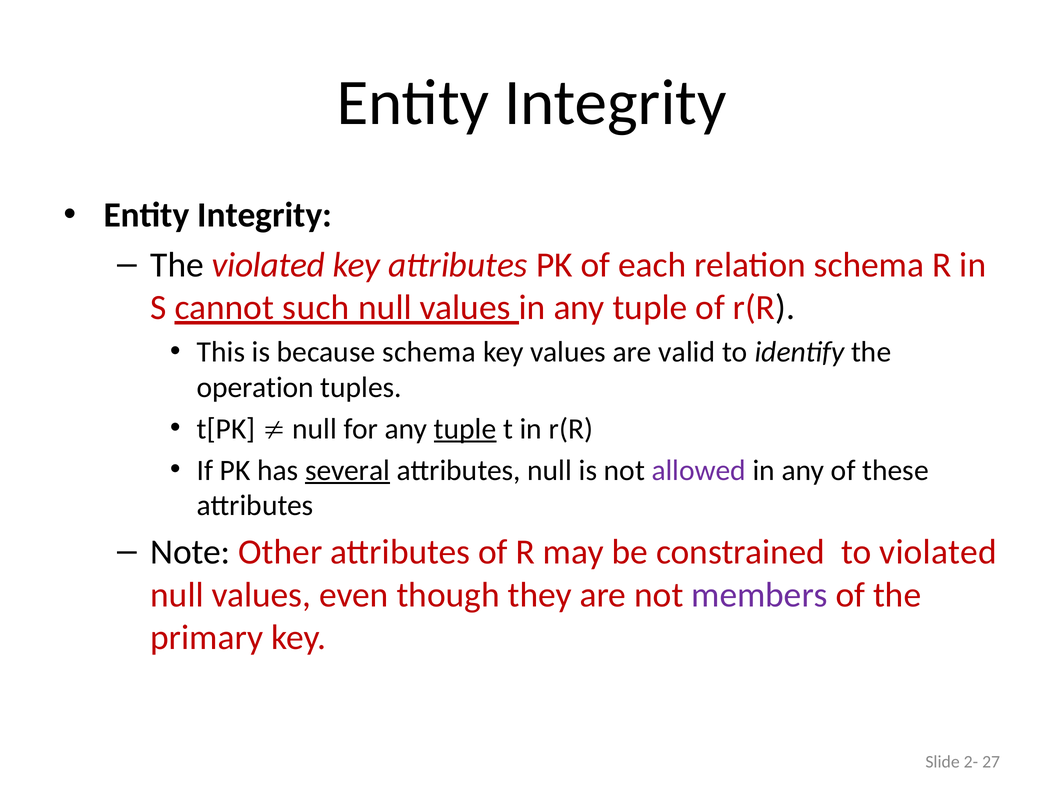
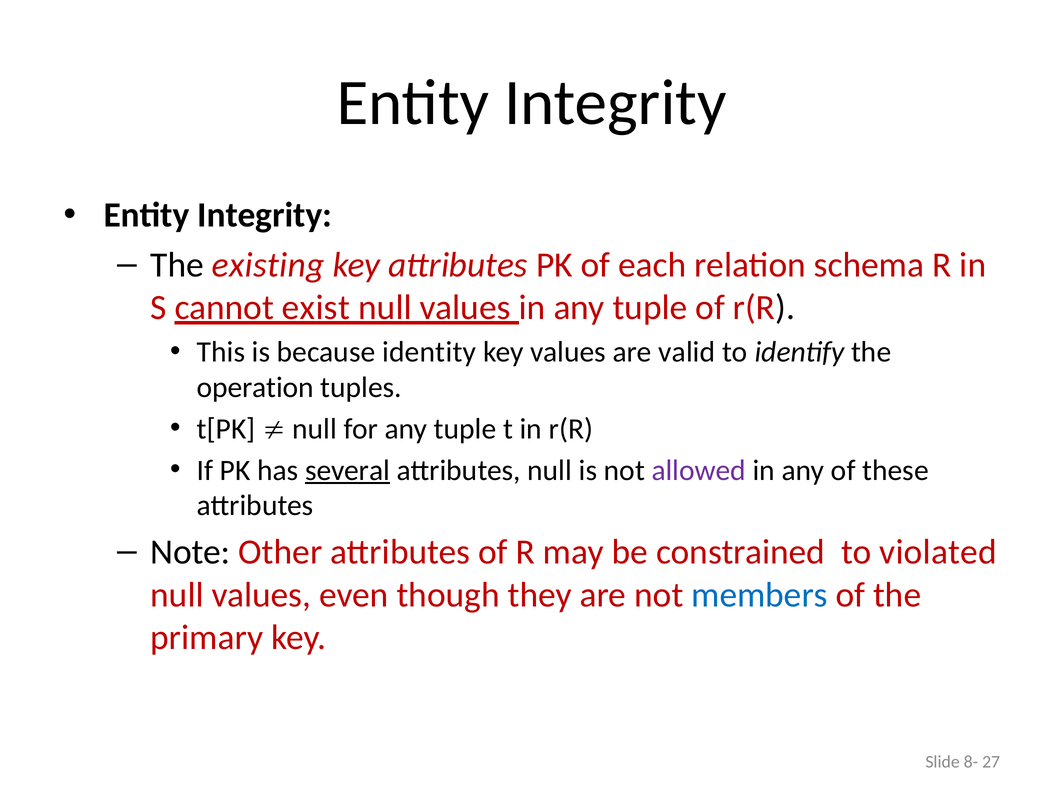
The violated: violated -> existing (268, 265)
such: such -> exist (316, 307)
because schema: schema -> identity (429, 352)
tuple underline: present -> none (465, 429)
members colour: purple -> blue (760, 595)
2-: 2- -> 8- (971, 762)
